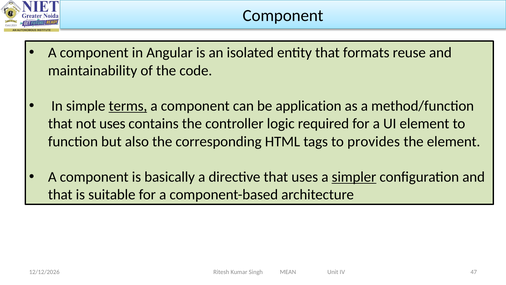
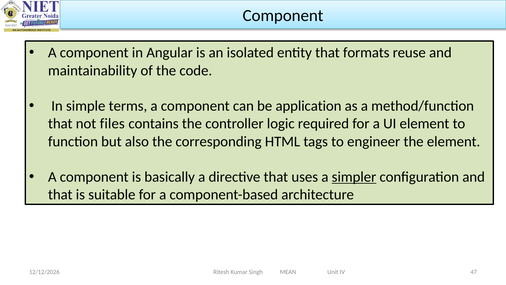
terms underline: present -> none (128, 106)
not uses: uses -> files (112, 124)
provides: provides -> engineer (374, 141)
